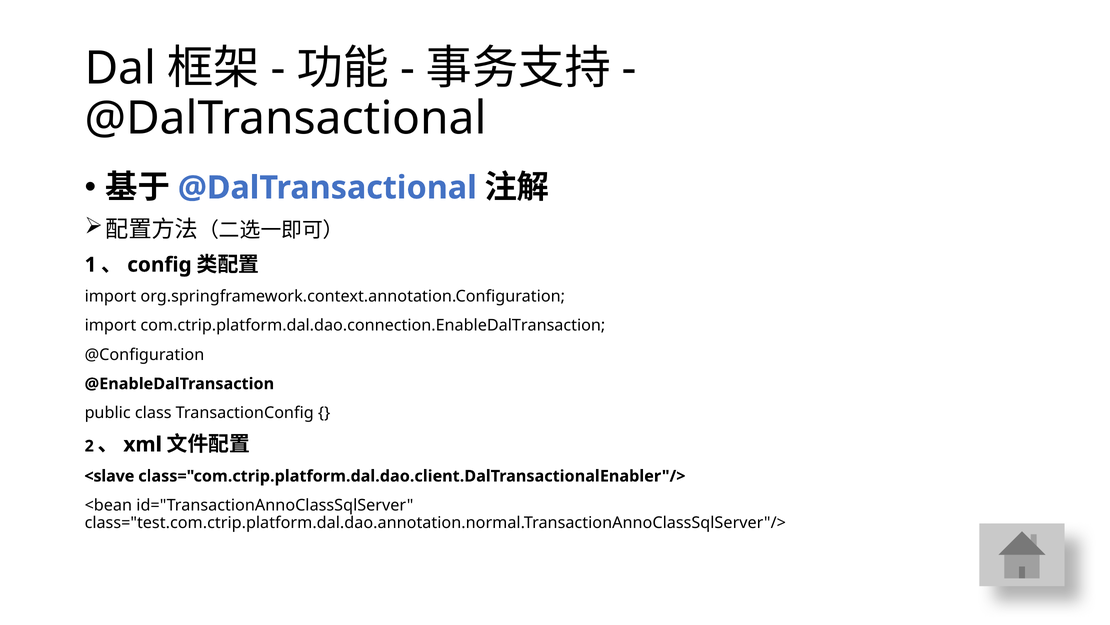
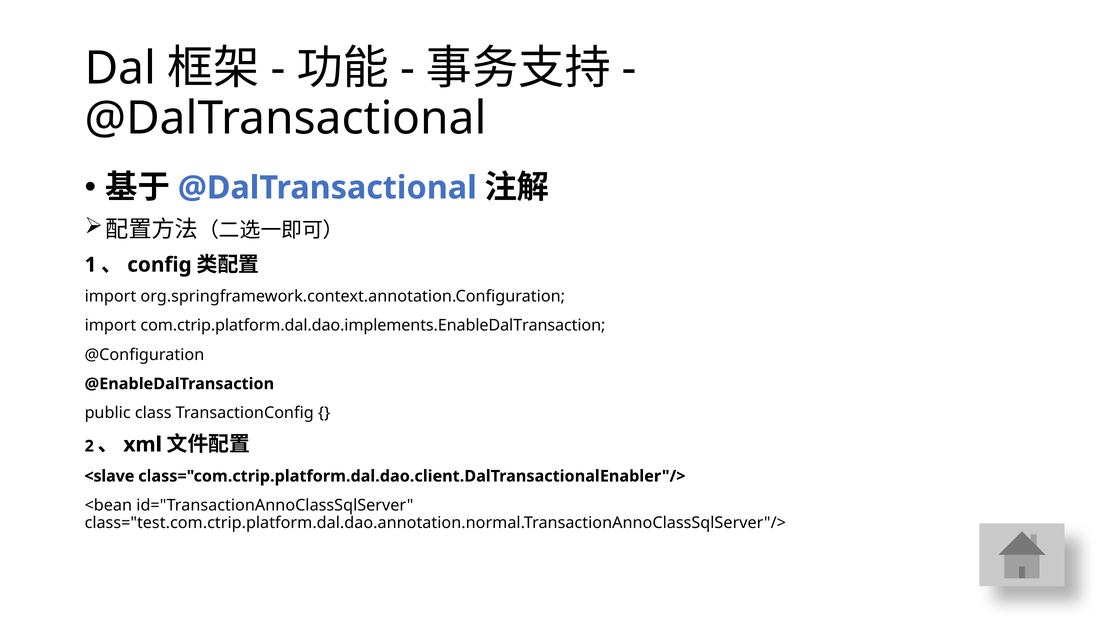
com.ctrip.platform.dal.dao.connection.EnableDalTransaction: com.ctrip.platform.dal.dao.connection.EnableDalTransaction -> com.ctrip.platform.dal.dao.implements.EnableDalTransaction (373, 325)
